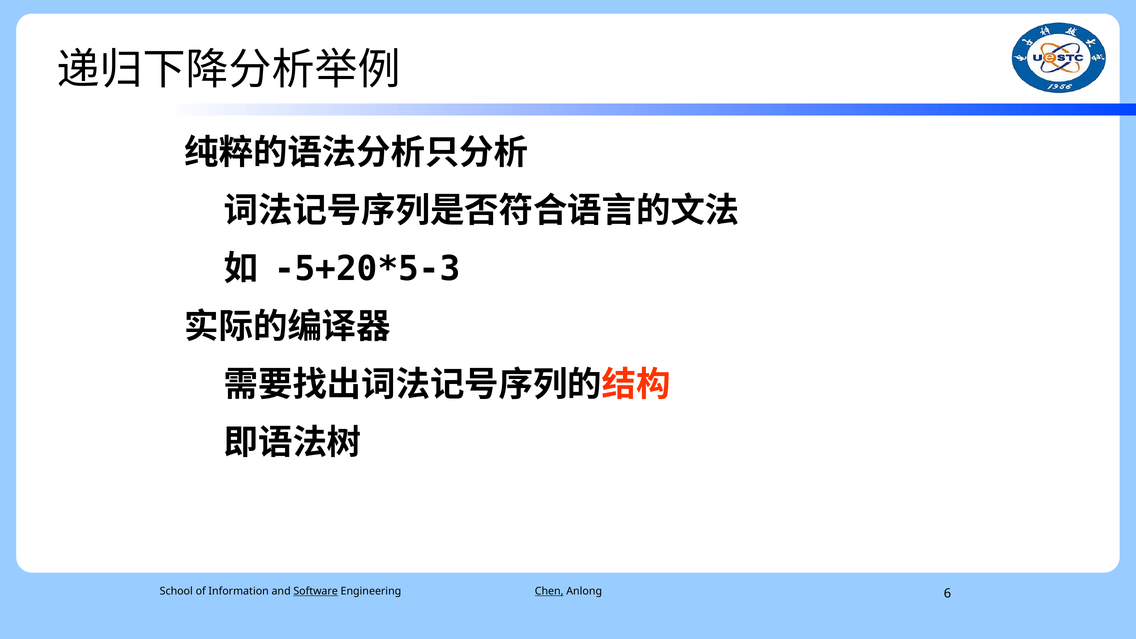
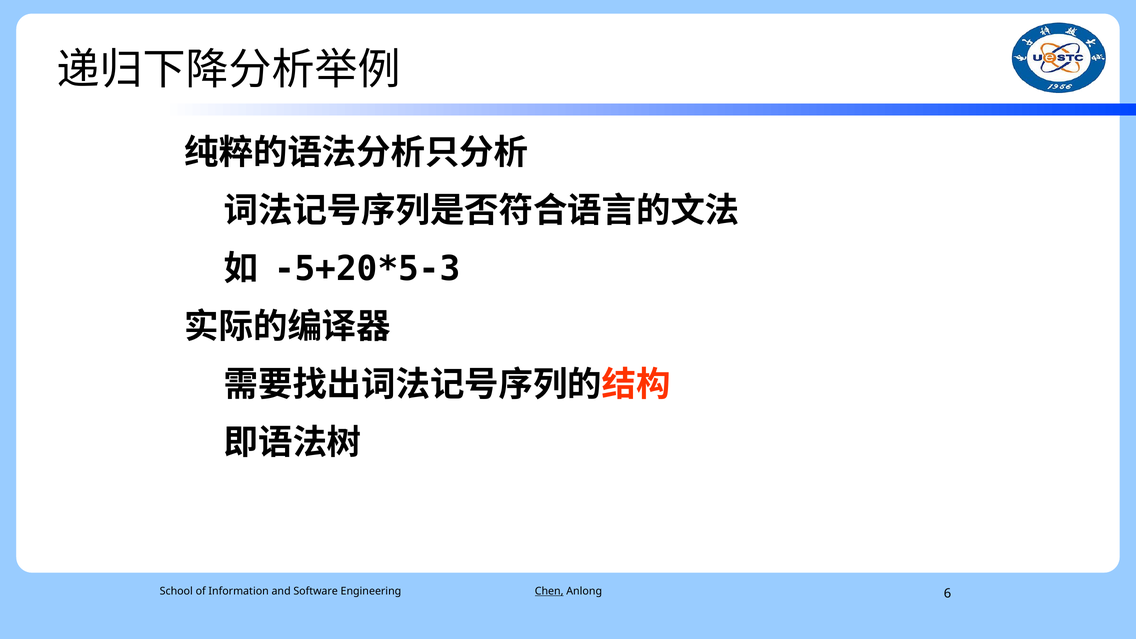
Software underline: present -> none (316, 591)
